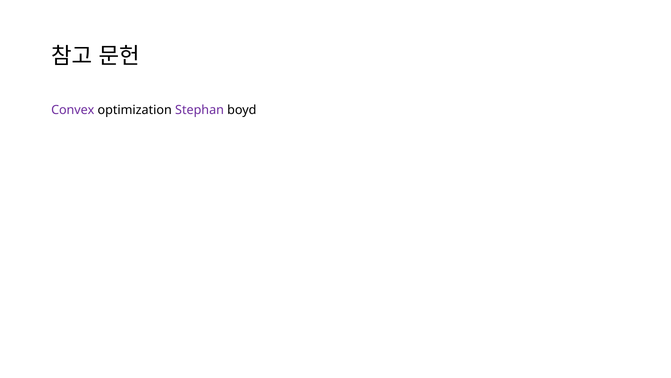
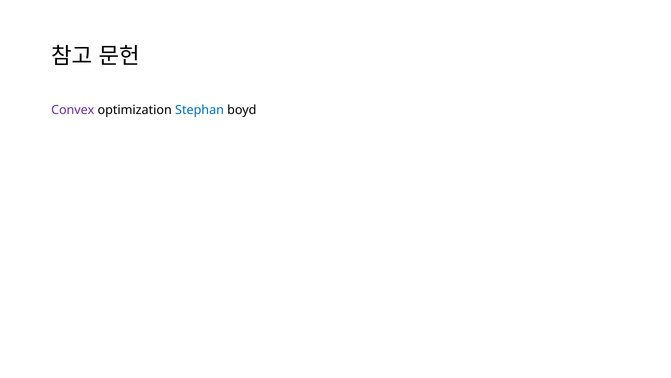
Stephan colour: purple -> blue (200, 110)
